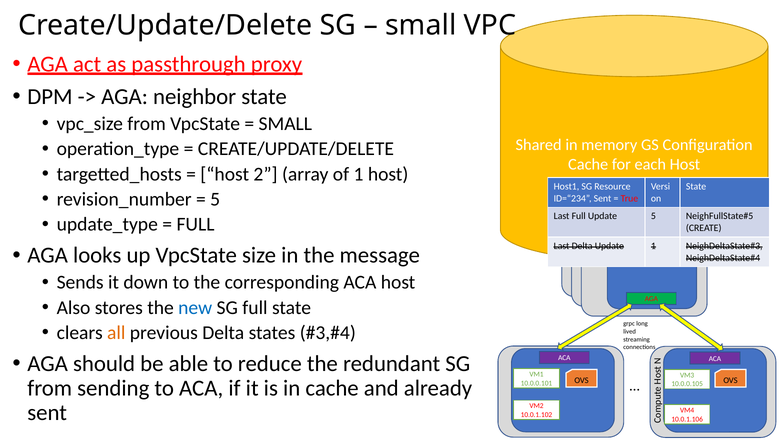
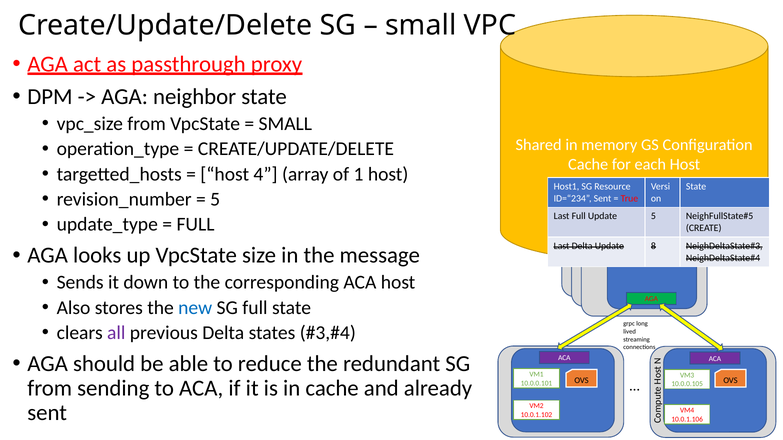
2: 2 -> 4 (266, 174)
Update 1: 1 -> 8 (653, 246)
all colour: orange -> purple (116, 333)
